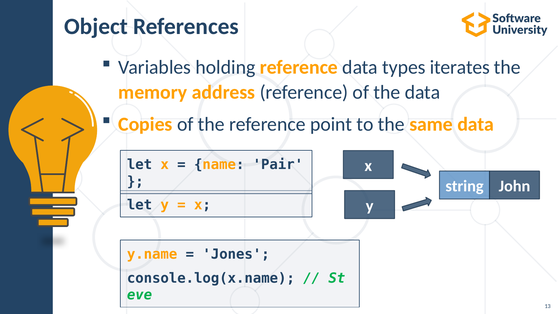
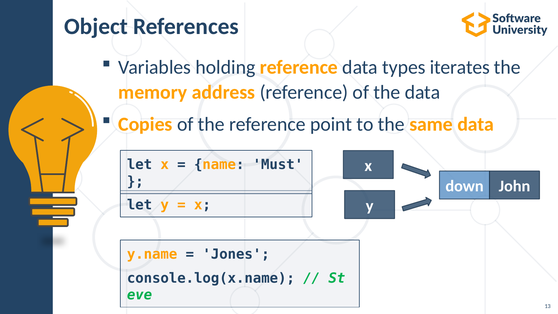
Pair: Pair -> Must (278, 165)
string: string -> down (465, 186)
